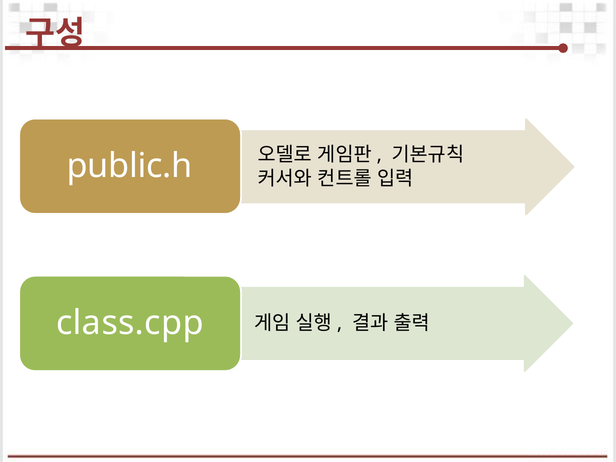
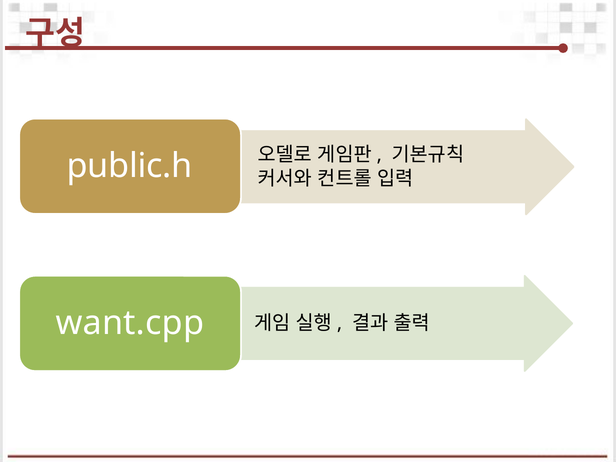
class.cpp: class.cpp -> want.cpp (130, 323)
